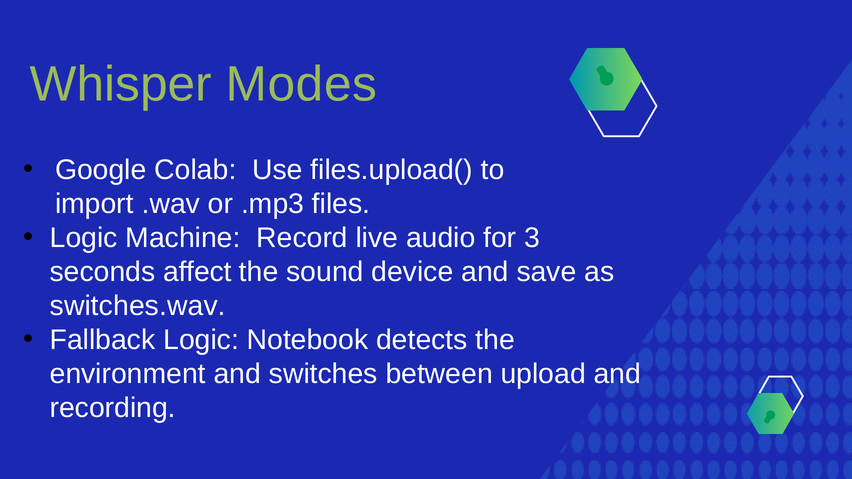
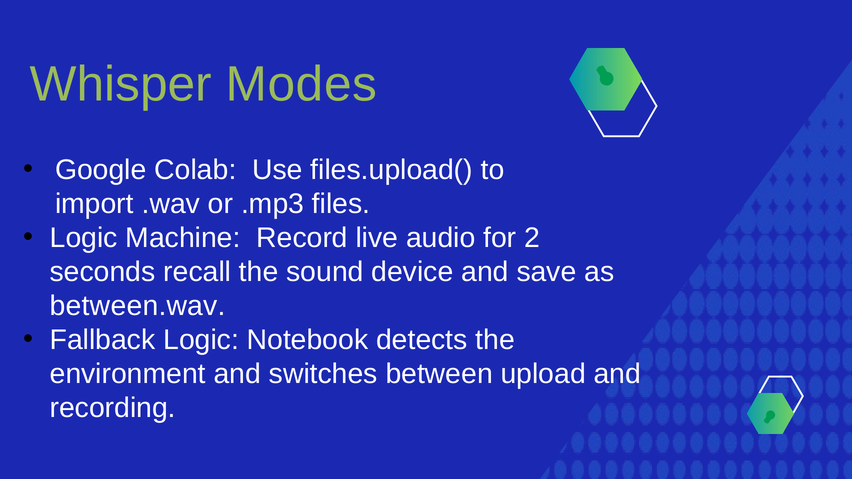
3: 3 -> 2 (532, 238)
affect: affect -> recall (197, 272)
switches.wav: switches.wav -> between.wav (138, 306)
